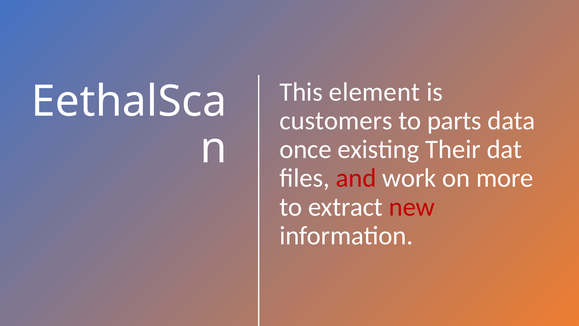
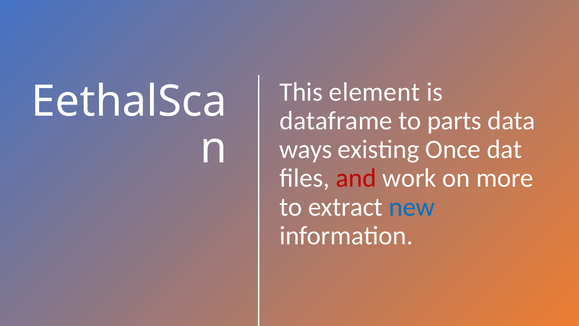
customers: customers -> dataframe (336, 121)
once: once -> ways (306, 149)
Their: Their -> Once (453, 149)
new colour: red -> blue (412, 207)
